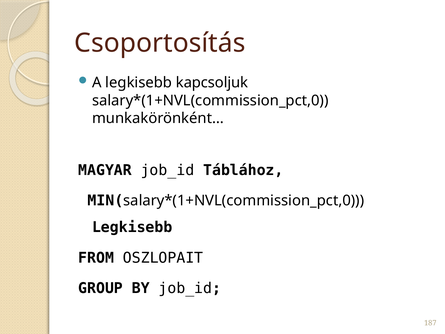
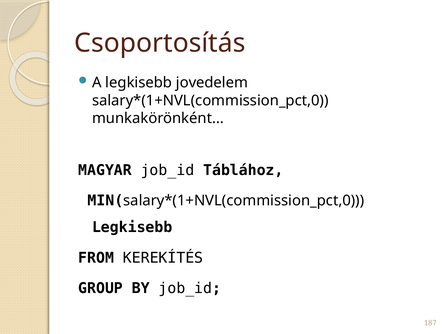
kapcsoljuk: kapcsoljuk -> jovedelem (212, 83)
OSZLOPAIT: OSZLOPAIT -> KEREKÍTÉS (163, 258)
